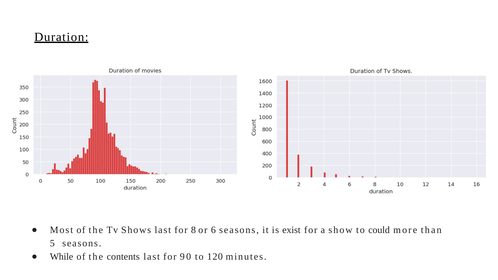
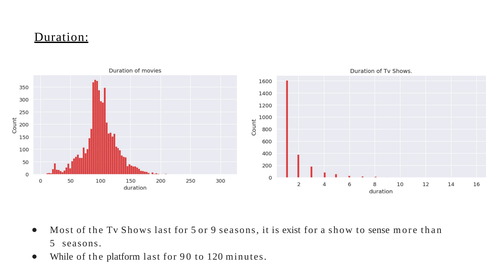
for 8: 8 -> 5 (193, 230)
6: 6 -> 9 (213, 230)
could: could -> sense (379, 230)
contents: contents -> platform (123, 257)
